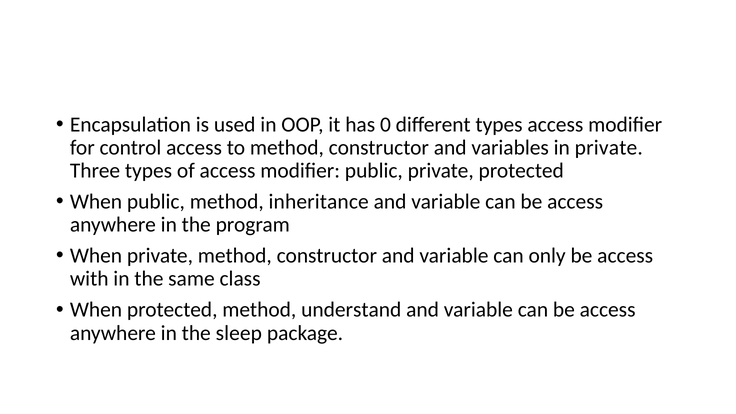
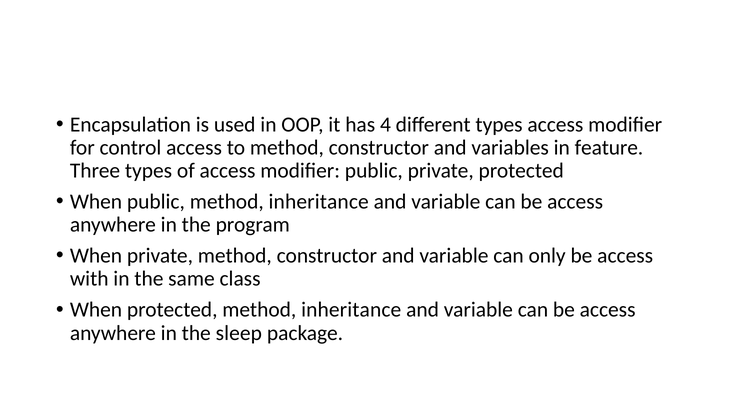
0: 0 -> 4 (385, 124)
in private: private -> feature (609, 148)
protected method understand: understand -> inheritance (351, 310)
